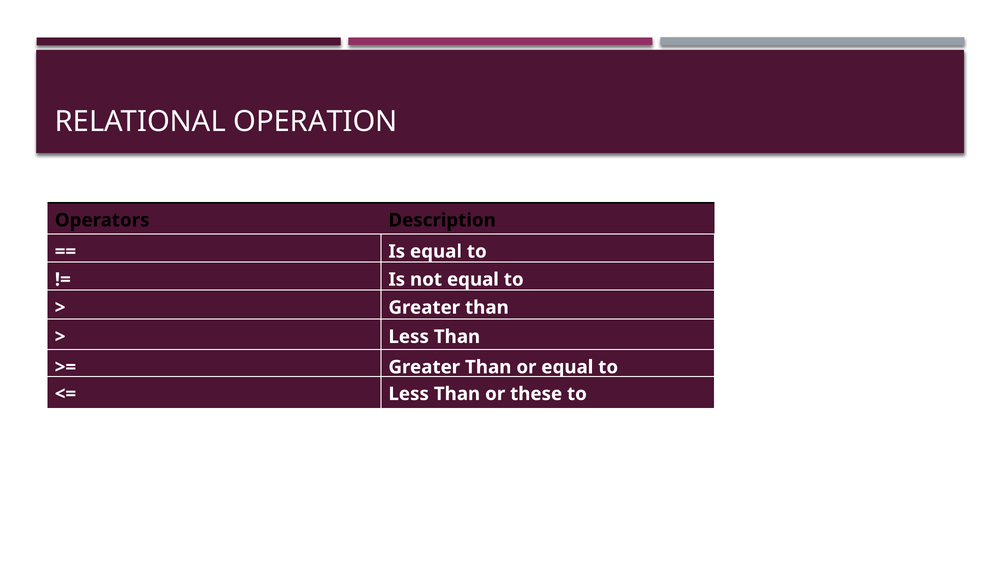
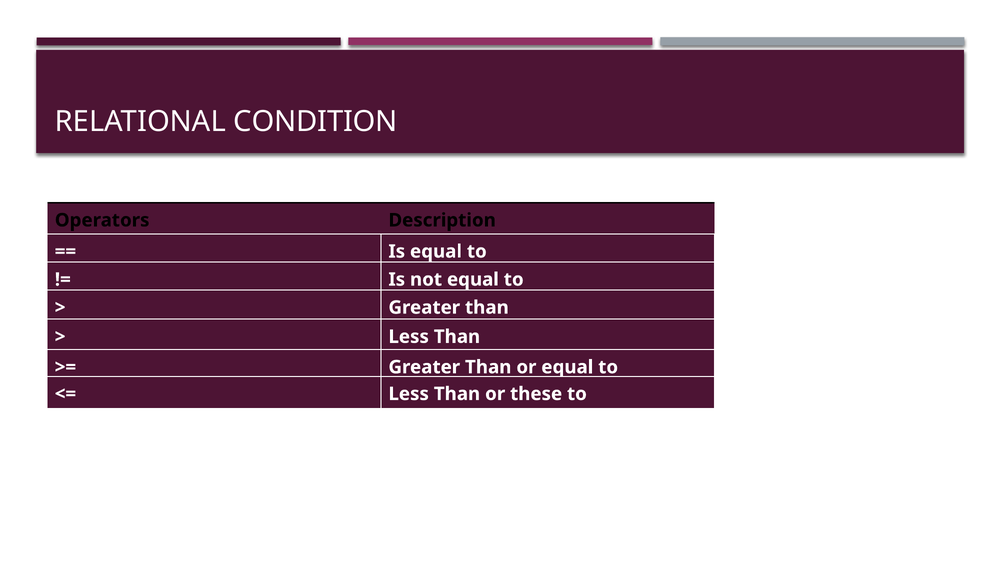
OPERATION: OPERATION -> CONDITION (316, 122)
